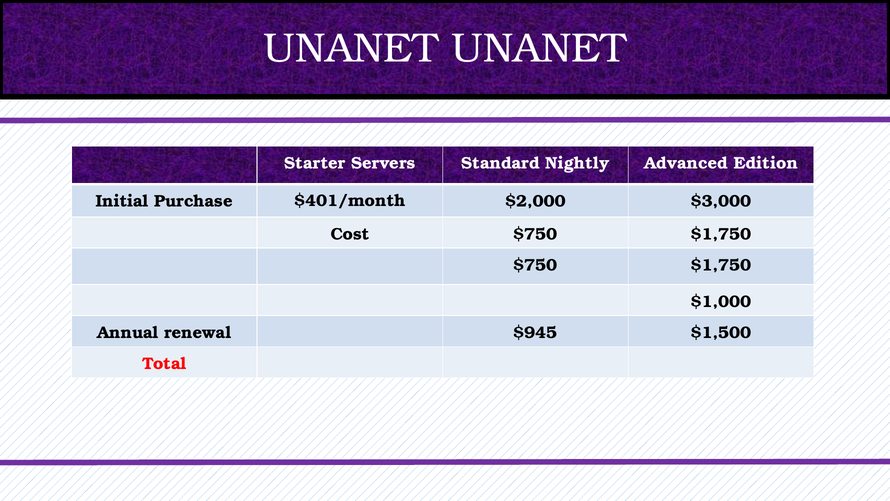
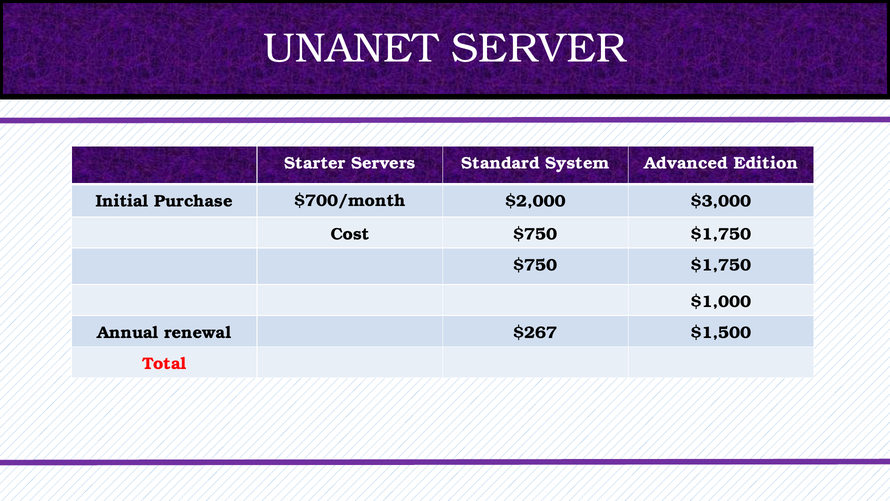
UNANET UNANET: UNANET -> SERVER (538, 48)
Nightly: Nightly -> System (578, 163)
$401/month: $401/month -> $700/month (350, 201)
$945: $945 -> $267 (535, 332)
